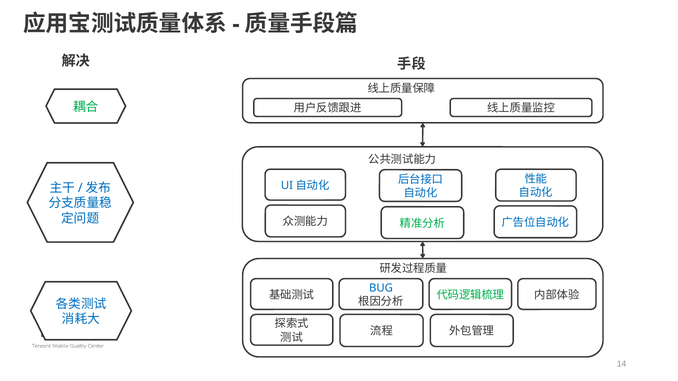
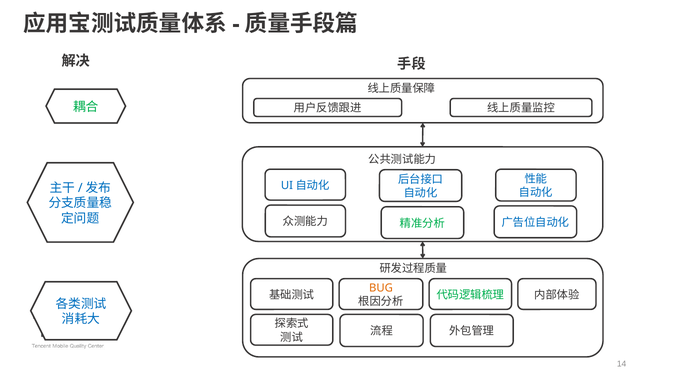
BUG colour: blue -> orange (381, 288)
